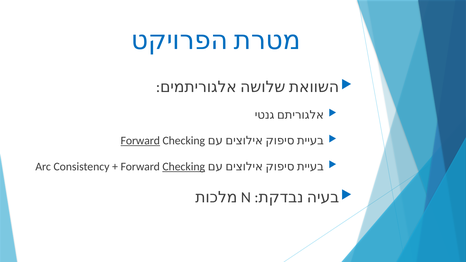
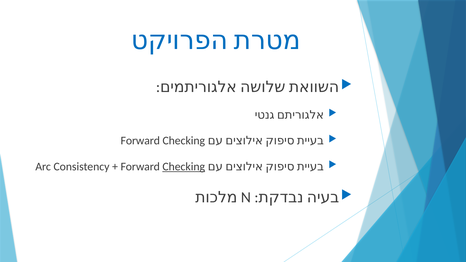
Forward underline: present -> none (140, 141)
